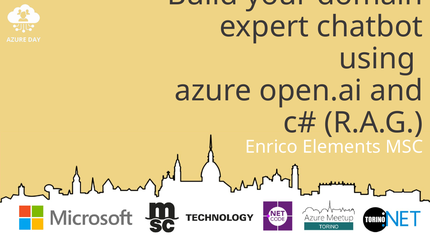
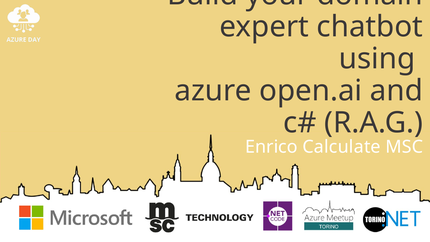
Elements: Elements -> Calculate (342, 147)
